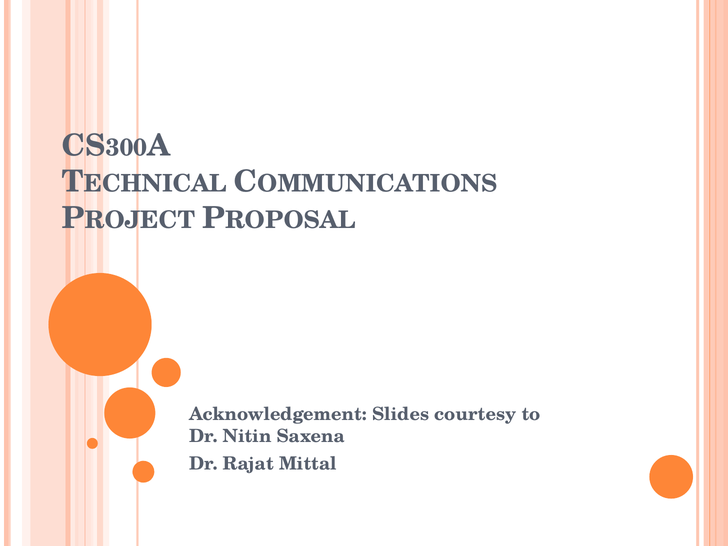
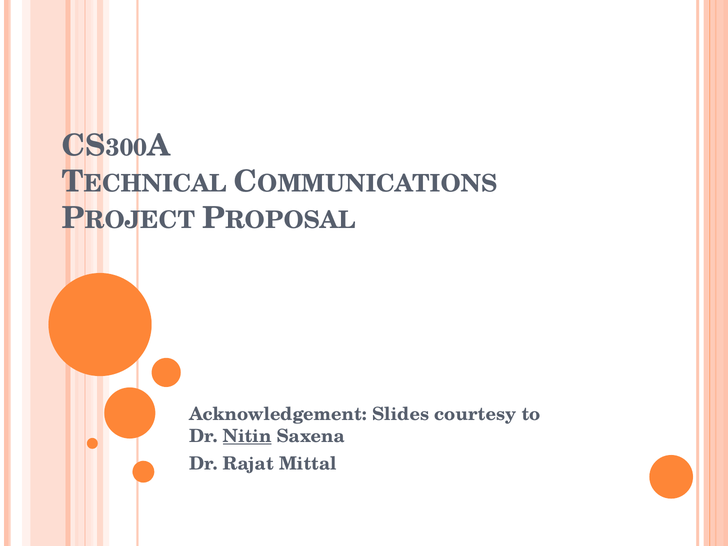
Nitin underline: none -> present (247, 436)
